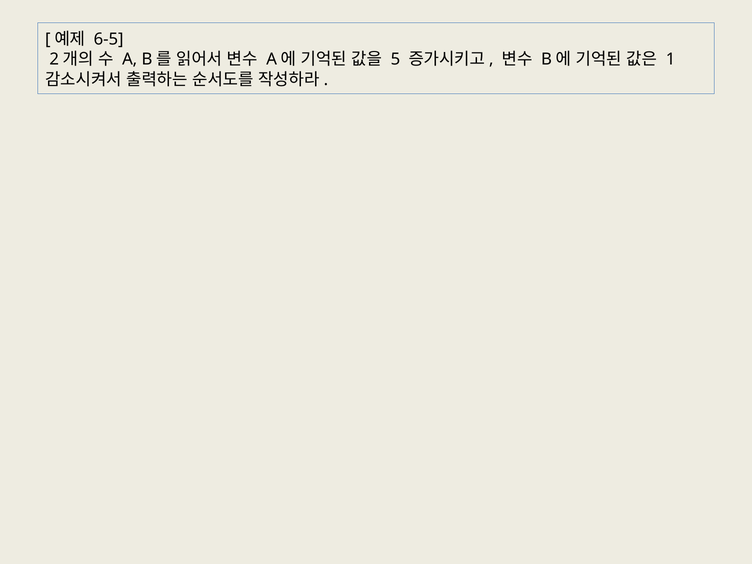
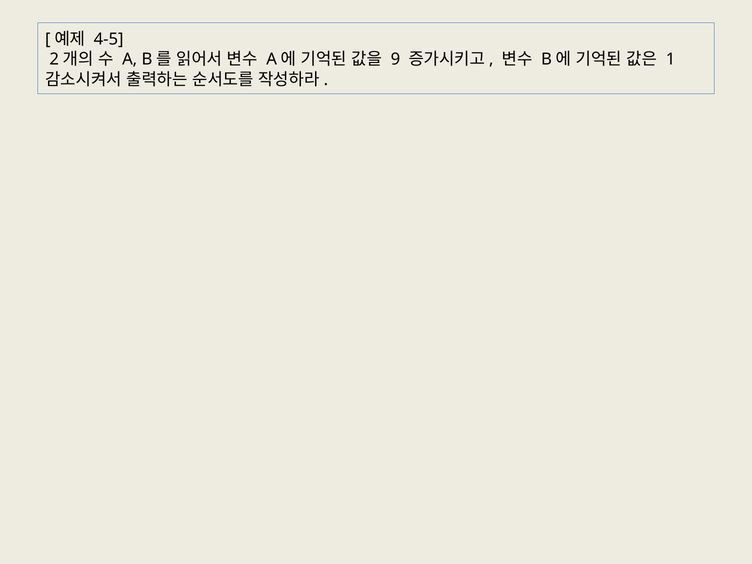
6-5: 6-5 -> 4-5 (109, 39)
5: 5 -> 9 (395, 59)
